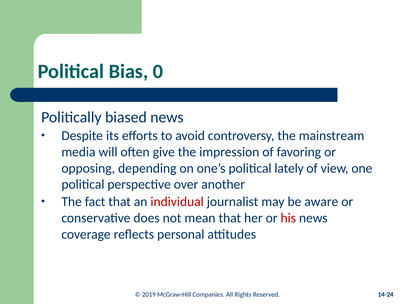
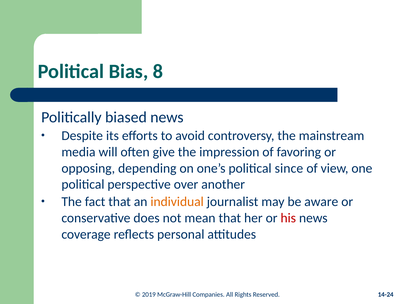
0: 0 -> 8 (158, 71)
lately: lately -> since (289, 168)
individual colour: red -> orange (177, 202)
